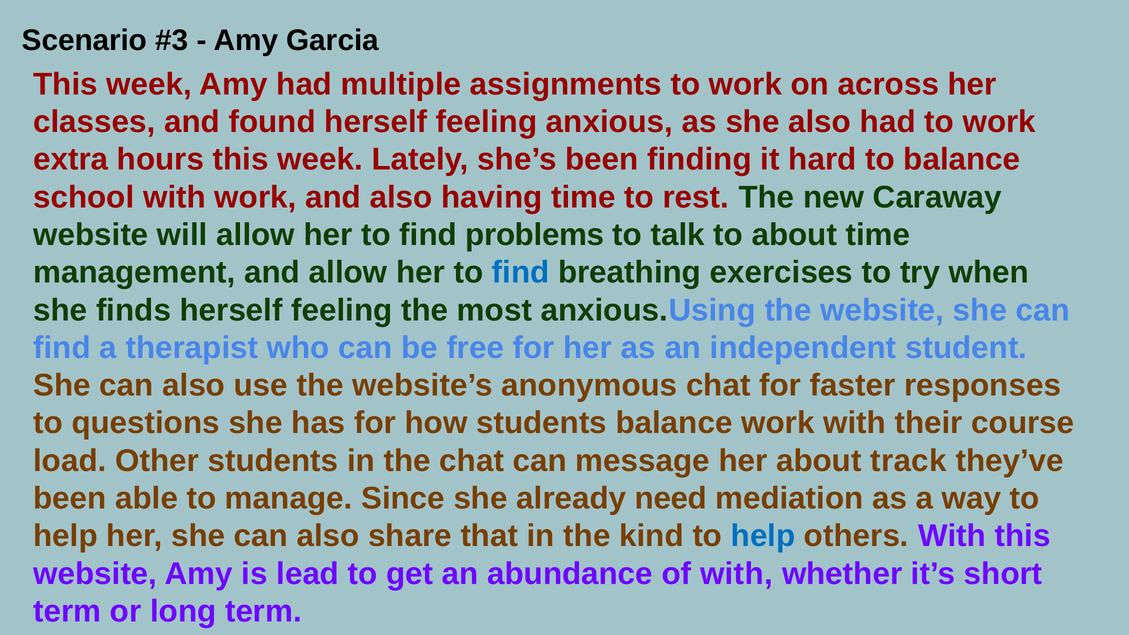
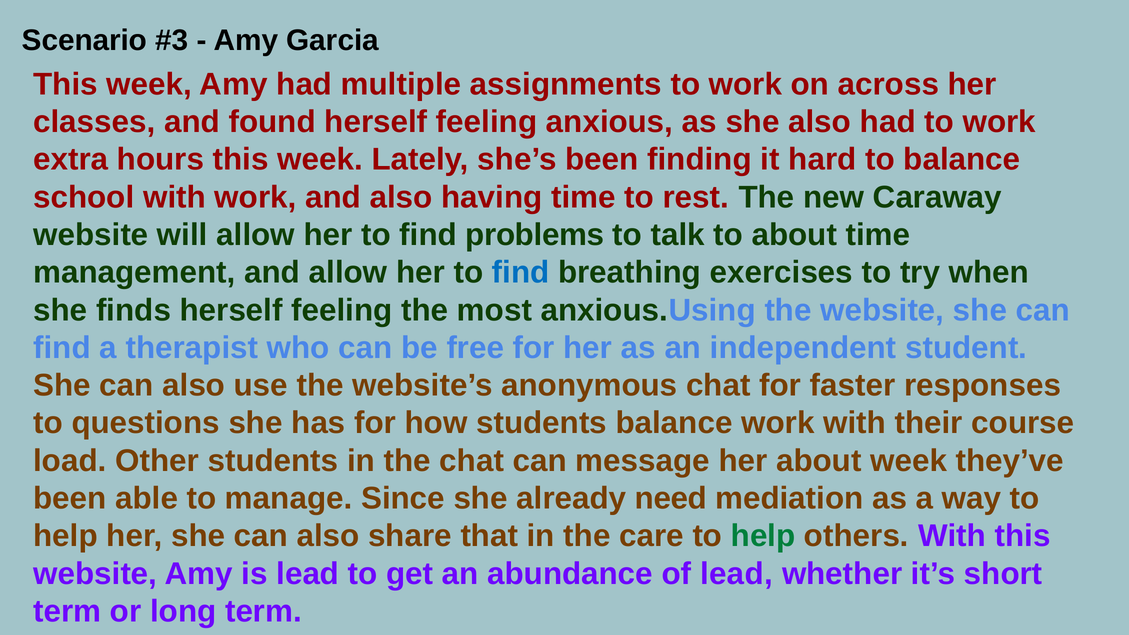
about track: track -> week (909, 461)
kind: kind -> care (652, 536)
help colour: blue -> green (763, 536)
of with: with -> lead (736, 574)
